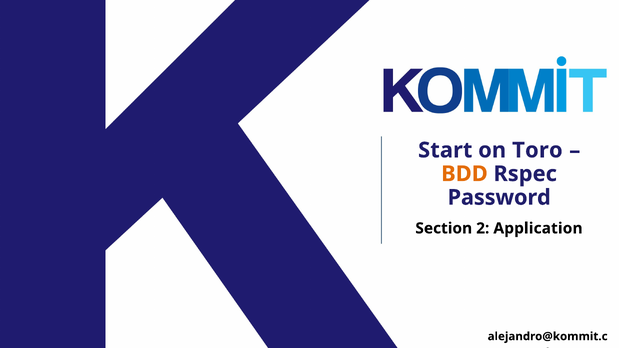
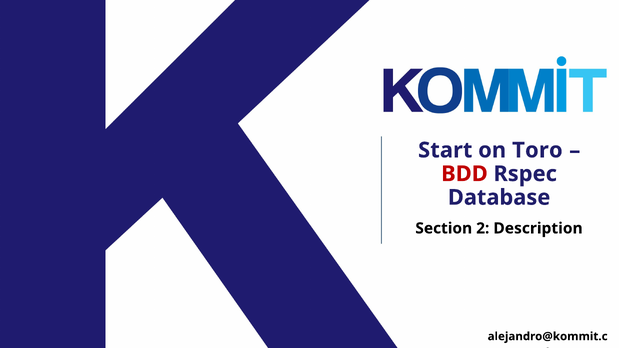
BDD colour: orange -> red (464, 174)
Password: Password -> Database (499, 198)
Application: Application -> Description (538, 228)
